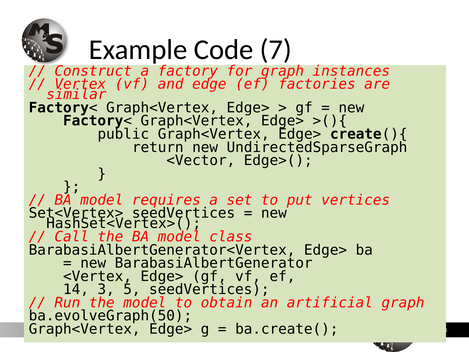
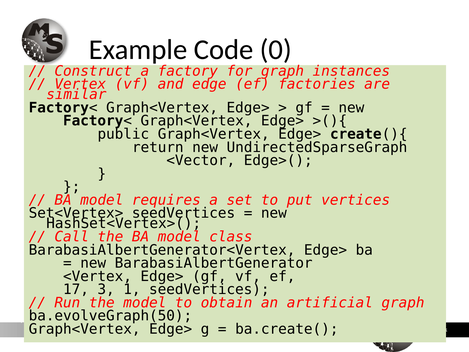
7: 7 -> 0 (276, 50)
14: 14 -> 17 (76, 289)
5: 5 -> 1 (132, 289)
